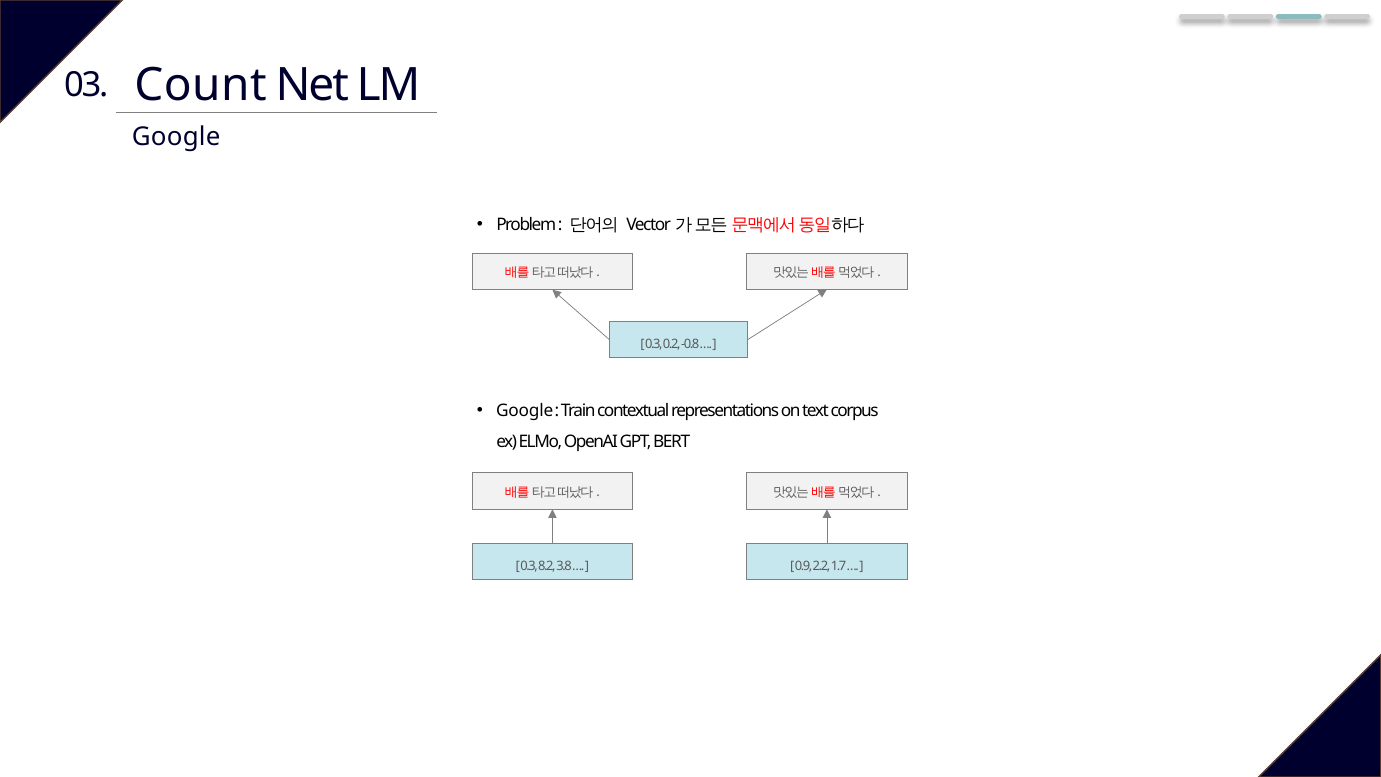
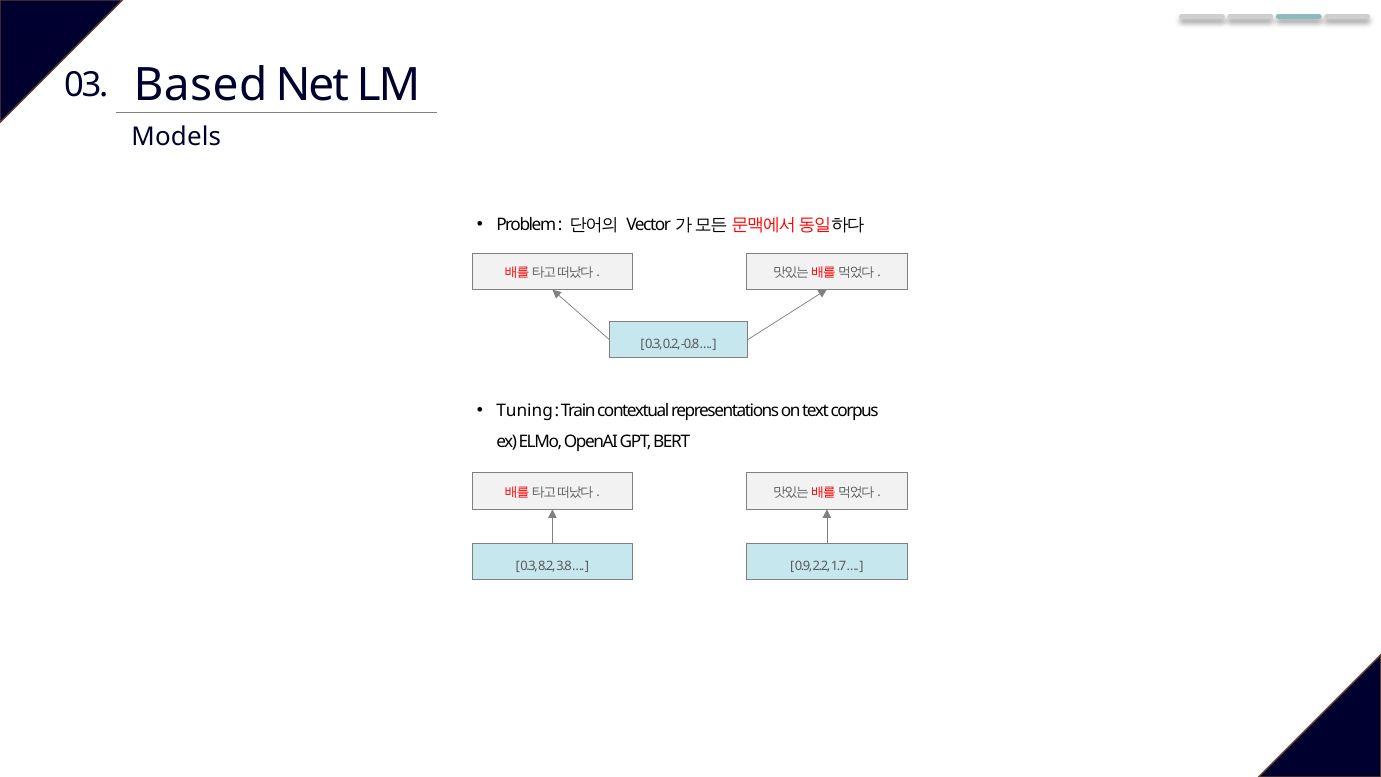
Count: Count -> Based (200, 85)
Google: Google -> Models (176, 136)
Google: Google -> Tuning (525, 411)
